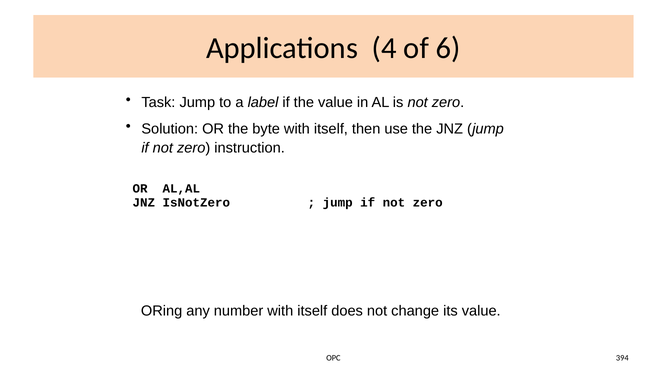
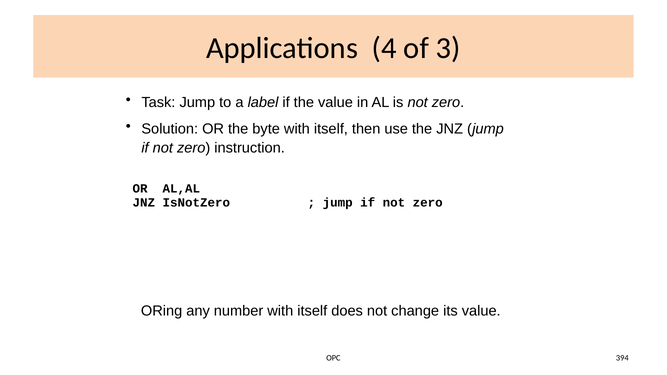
6: 6 -> 3 (448, 48)
